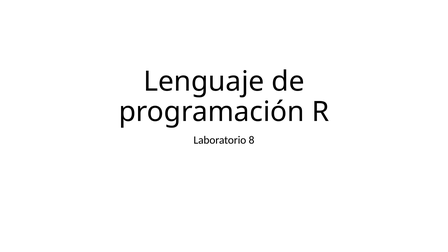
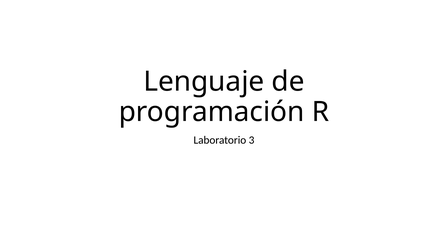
8: 8 -> 3 (252, 140)
